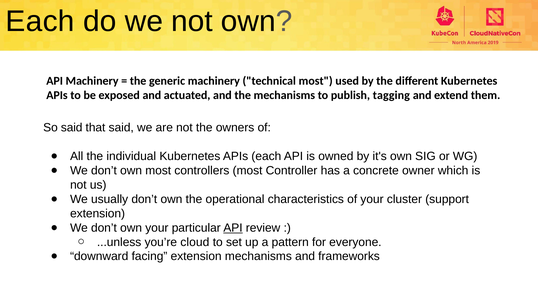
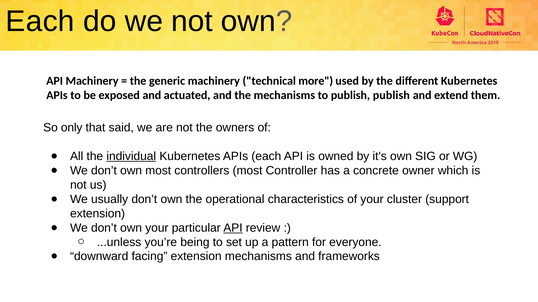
technical most: most -> more (316, 81)
publish tagging: tagging -> publish (391, 95)
So said: said -> only (72, 128)
individual underline: none -> present (131, 157)
cloud: cloud -> being (195, 243)
